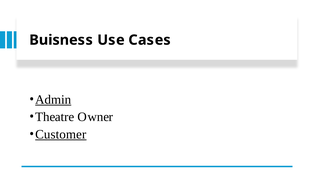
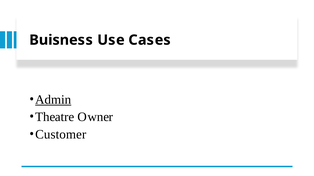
Customer underline: present -> none (61, 135)
